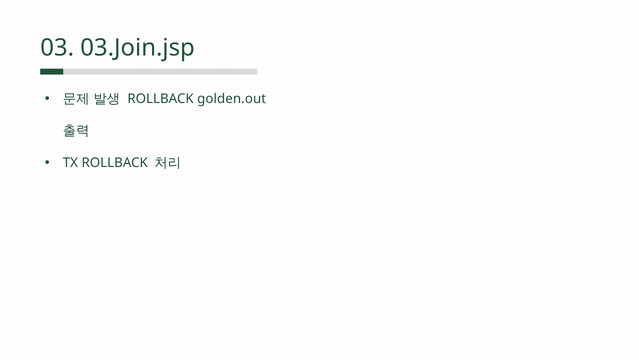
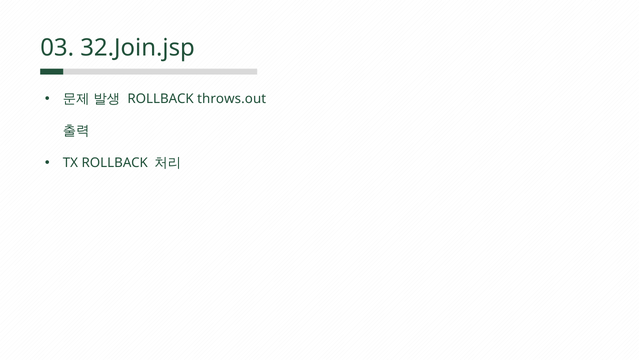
03.Join.jsp: 03.Join.jsp -> 32.Join.jsp (138, 48)
golden.out: golden.out -> throws.out (232, 99)
